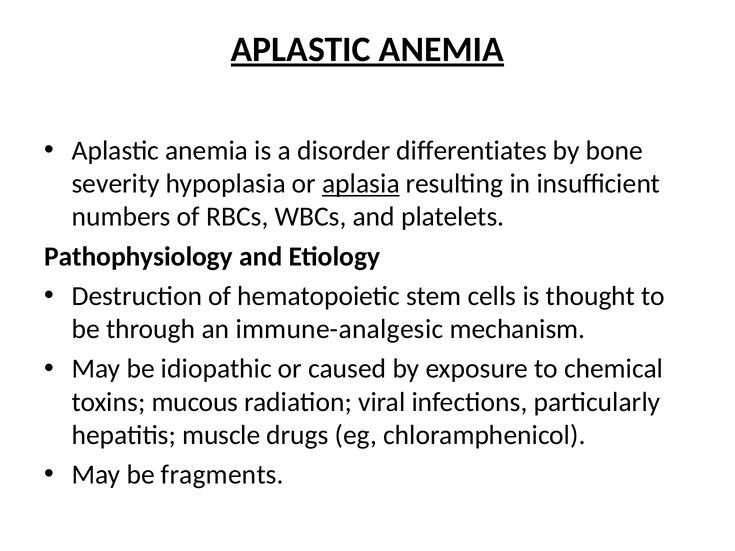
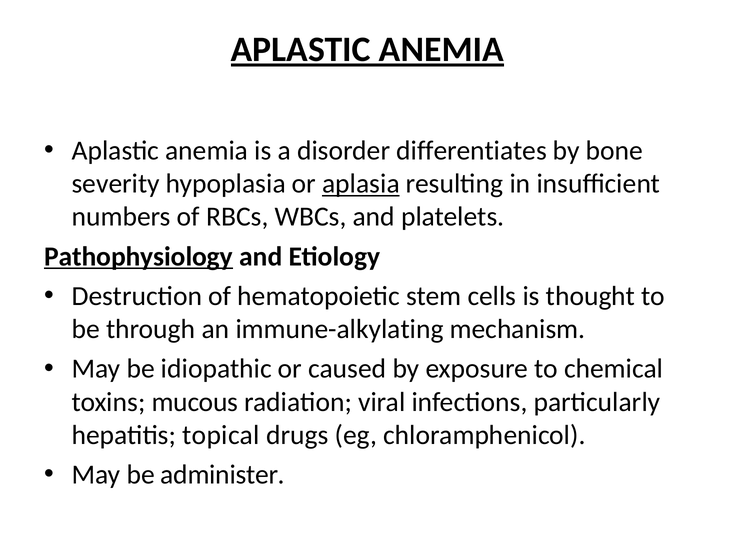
Pathophysiology underline: none -> present (139, 257)
immune-analgesic: immune-analgesic -> immune-alkylating (340, 329)
muscle: muscle -> topical (221, 435)
fragments: fragments -> administer (223, 475)
